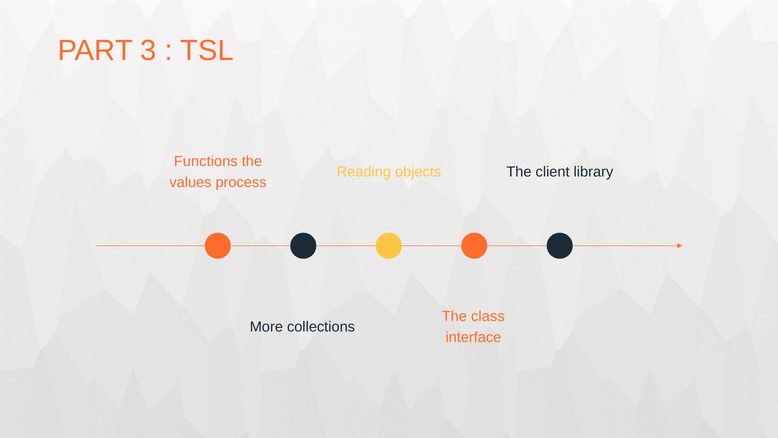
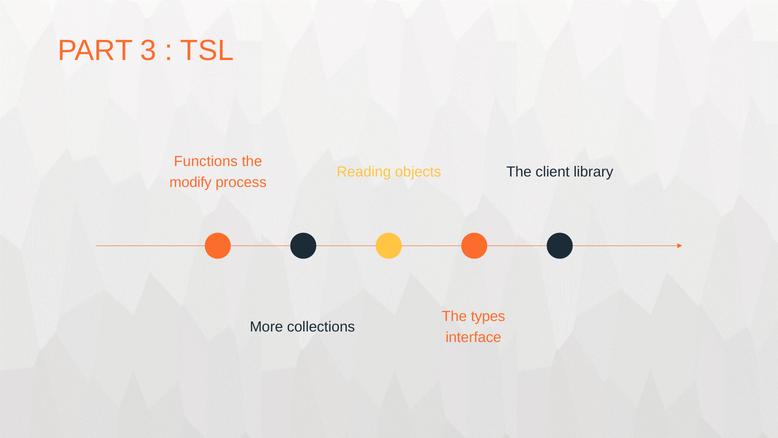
values: values -> modify (191, 182)
class: class -> types (488, 316)
